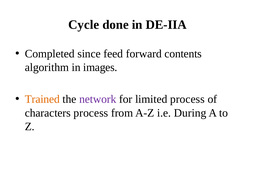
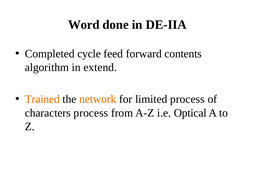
Cycle: Cycle -> Word (84, 24)
since: since -> cycle (89, 53)
images: images -> extend (100, 67)
network colour: purple -> orange (98, 99)
During: During -> Optical (190, 112)
